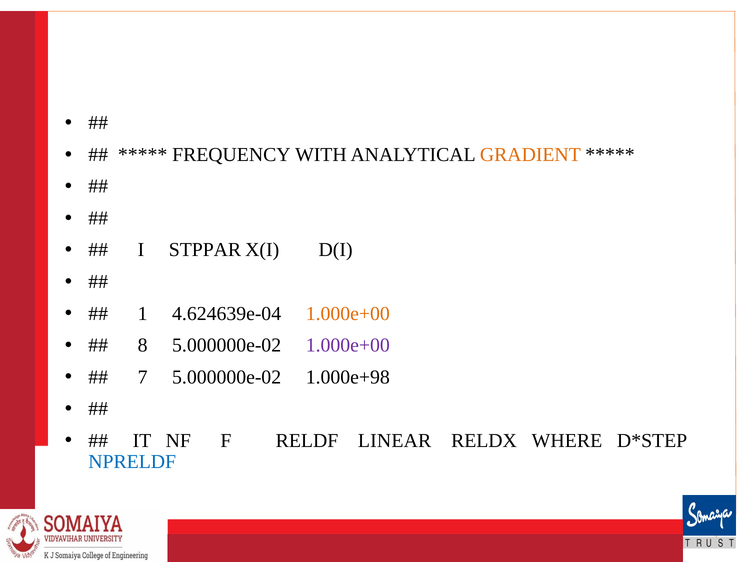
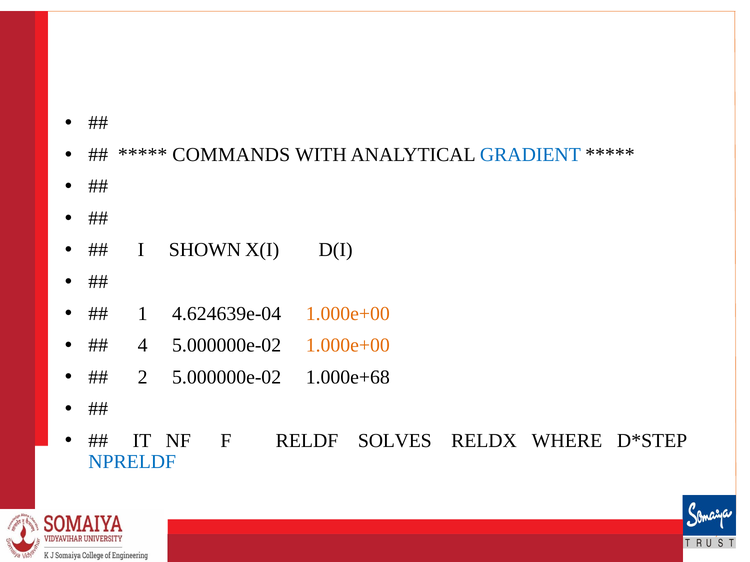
FREQUENCY: FREQUENCY -> COMMANDS (231, 155)
GRADIENT colour: orange -> blue (530, 155)
STPPAR: STPPAR -> SHOWN (205, 250)
8: 8 -> 4 (143, 346)
1.000e+00 colour: purple -> orange (348, 346)
7: 7 -> 2 (143, 377)
1.000e+98: 1.000e+98 -> 1.000e+68 (348, 377)
LINEAR: LINEAR -> SOLVES (395, 441)
